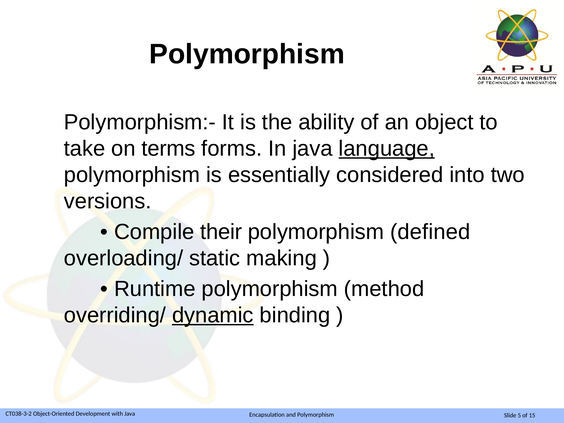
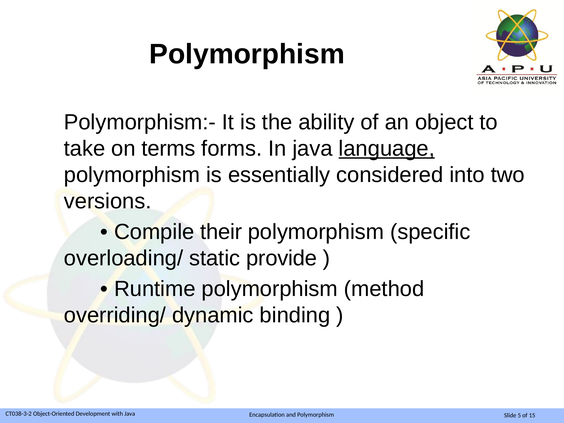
defined: defined -> specific (430, 232)
making: making -> provide (282, 258)
dynamic underline: present -> none (213, 315)
